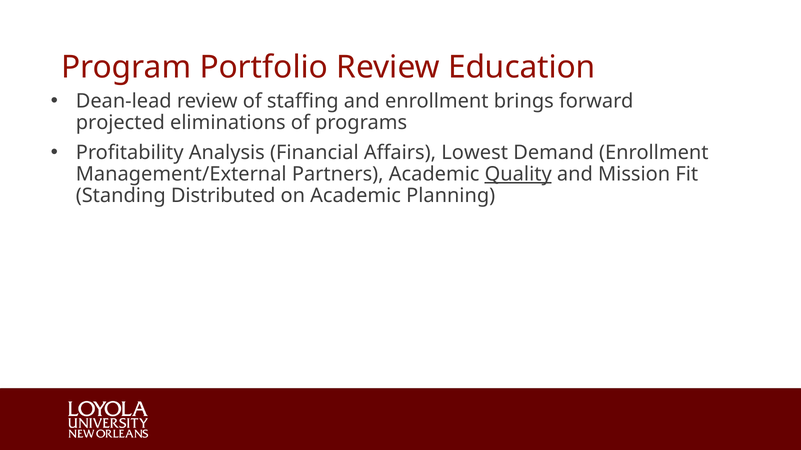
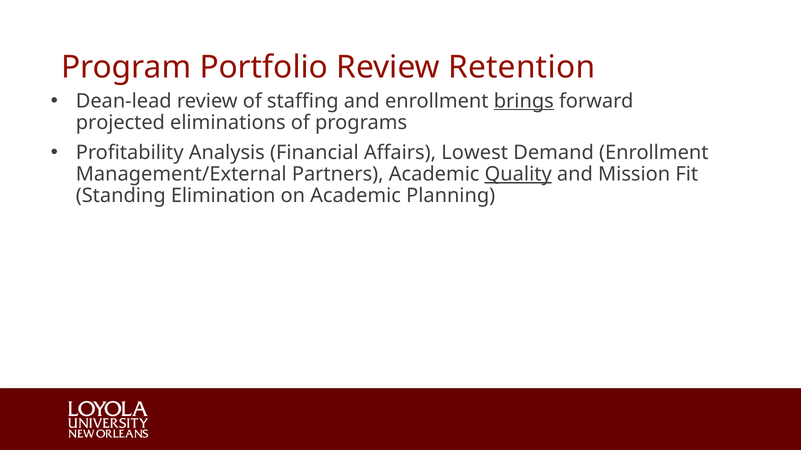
Education: Education -> Retention (522, 67)
brings underline: none -> present (524, 101)
Distributed: Distributed -> Elimination (223, 196)
